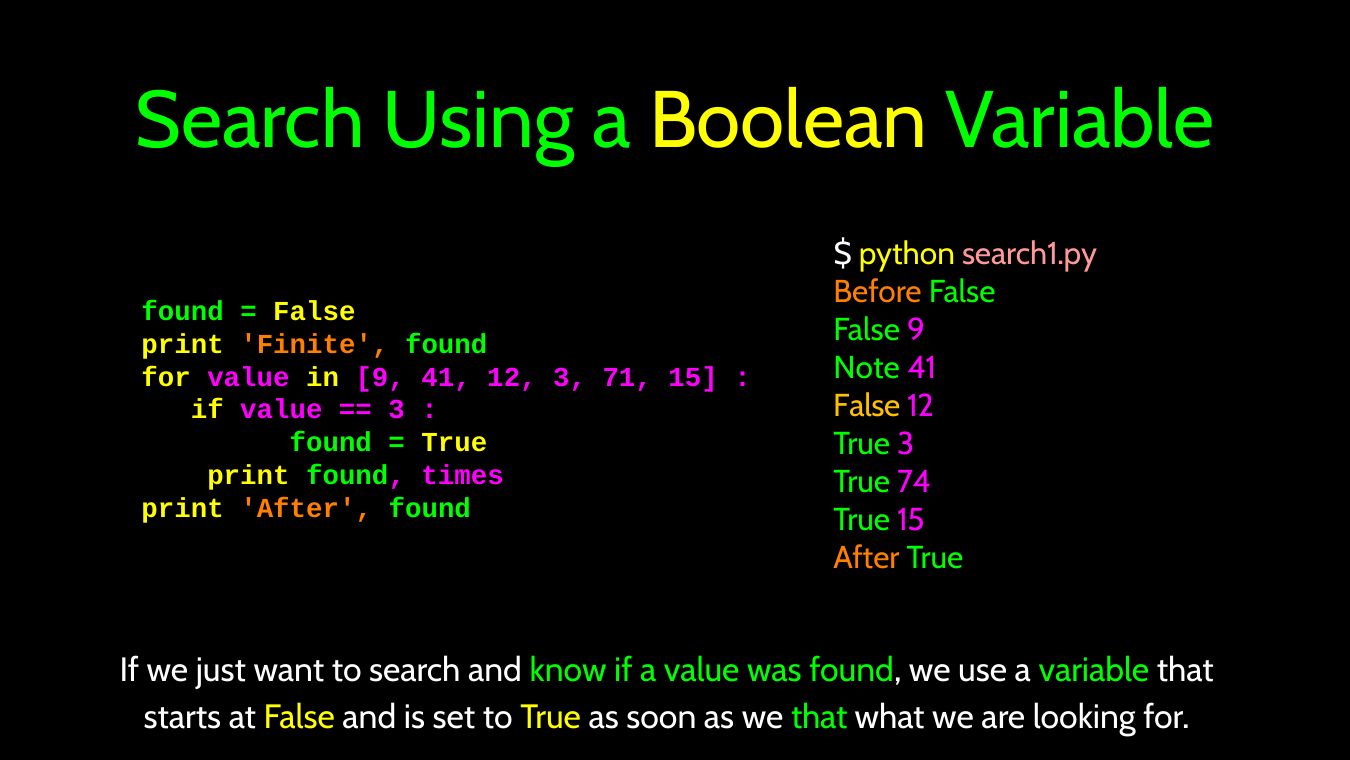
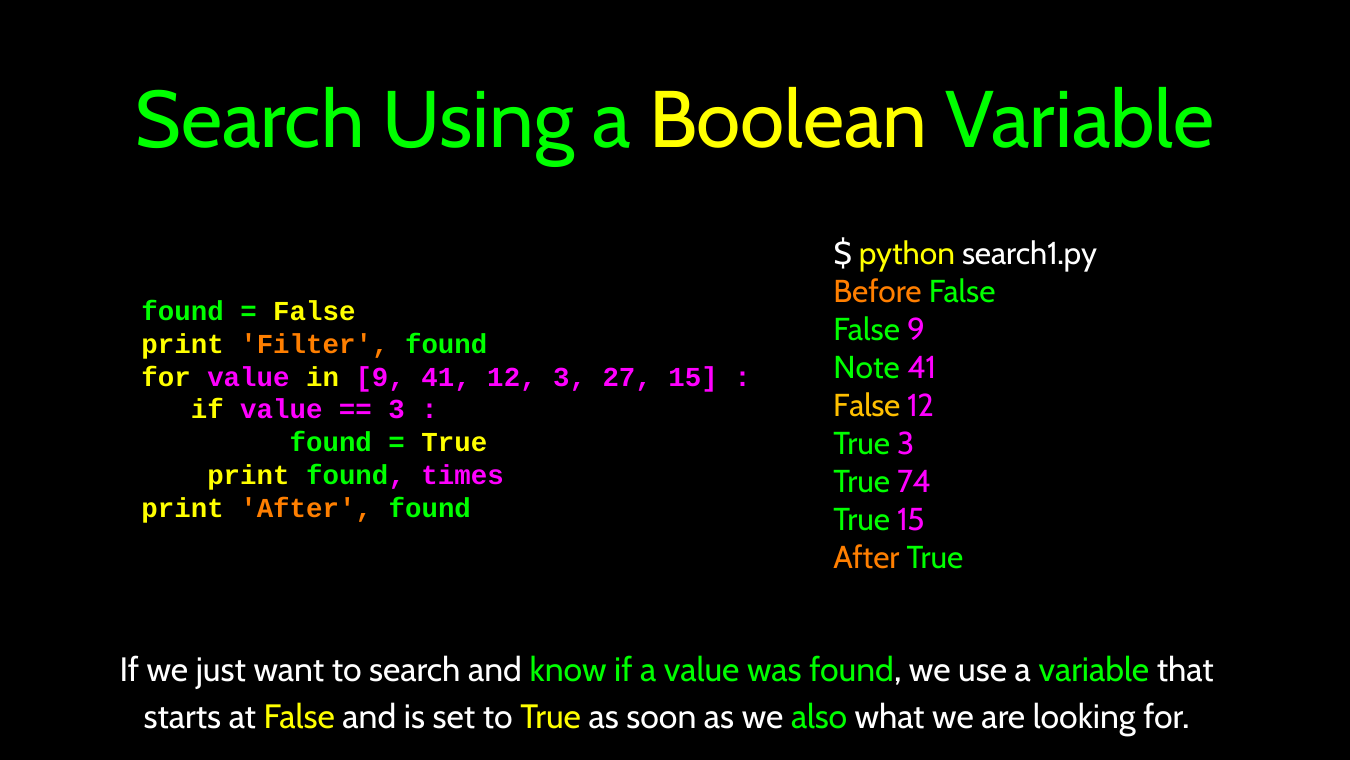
search1.py colour: pink -> white (1030, 254)
Finite: Finite -> Filter (314, 344)
71: 71 -> 27 (627, 377)
we that: that -> also (819, 717)
